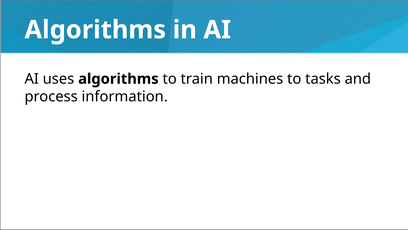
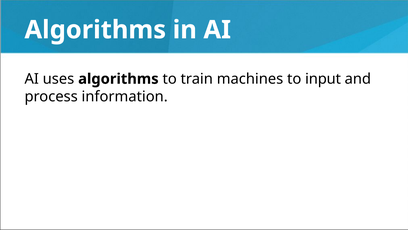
tasks: tasks -> input (323, 79)
